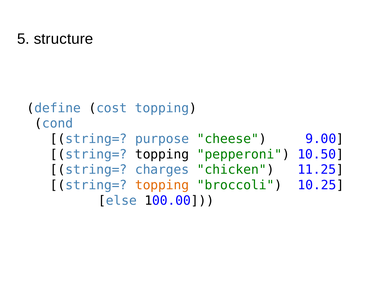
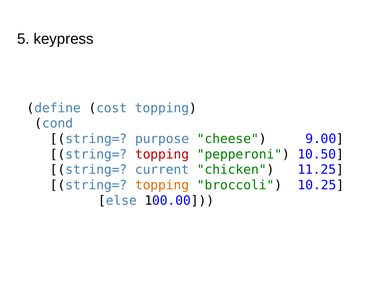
structure: structure -> keypress (64, 39)
topping colour: black -> red (162, 155)
charges: charges -> current (162, 170)
